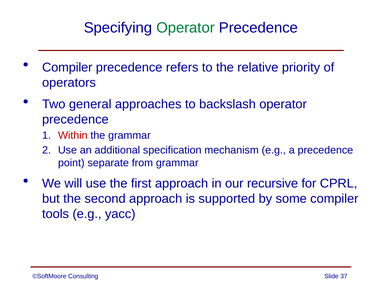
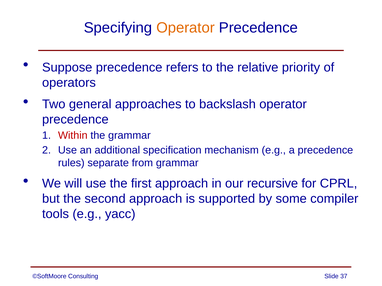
Operator colour: green -> orange (186, 28)
Compiler: Compiler -> Suppose (67, 67)
point: point -> rules (71, 163)
